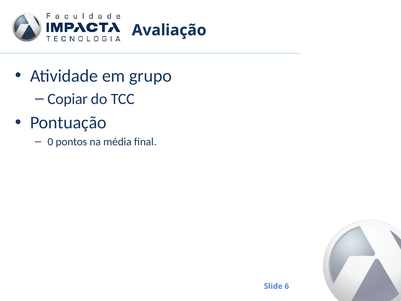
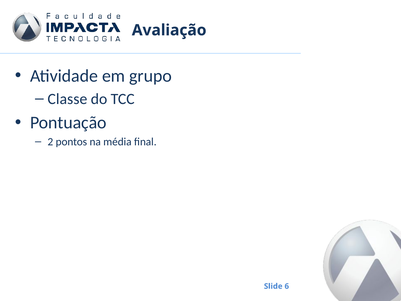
Copiar: Copiar -> Classe (67, 99)
0: 0 -> 2 (50, 142)
